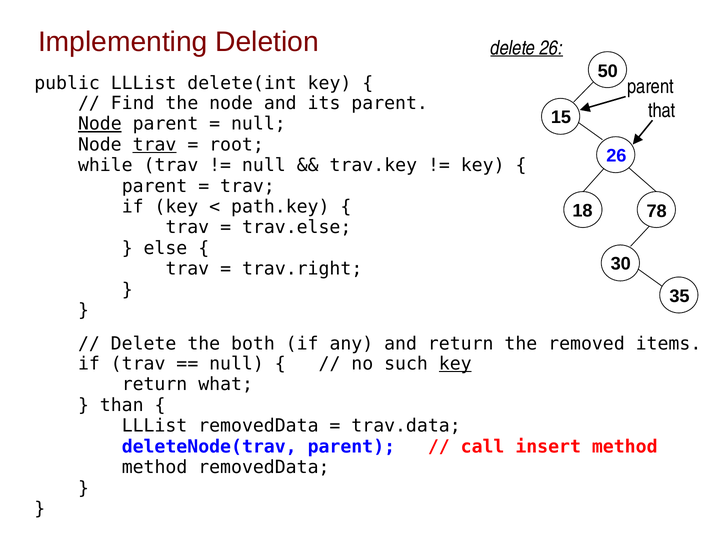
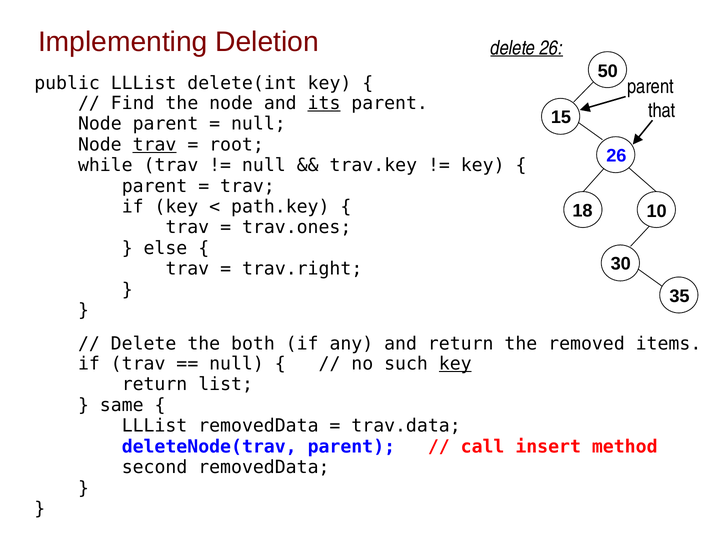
its underline: none -> present (324, 103)
Node underline: present -> none (100, 124)
78: 78 -> 10 (657, 211)
trav.else: trav.else -> trav.ones (297, 228)
what: what -> list (226, 385)
than: than -> same (122, 405)
method: method -> second (155, 468)
